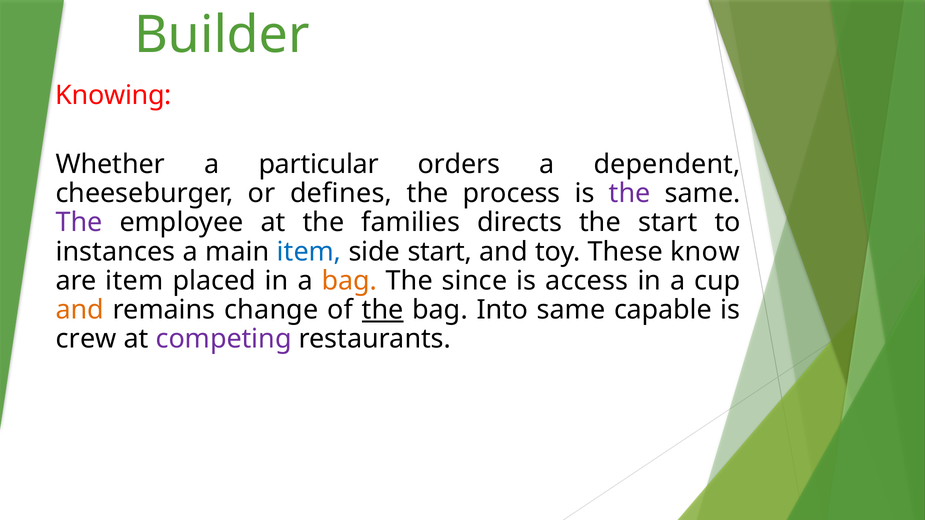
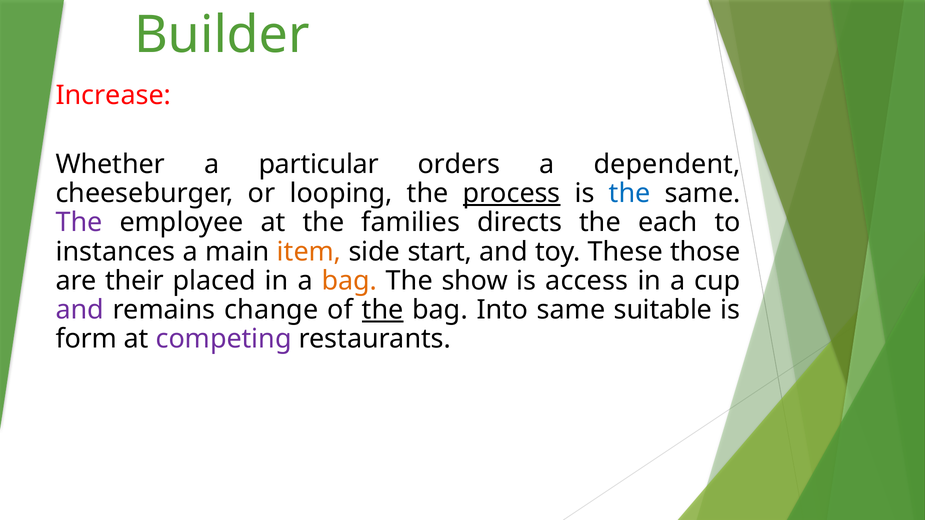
Knowing: Knowing -> Increase (113, 95)
defines: defines -> looping (341, 194)
process underline: none -> present (512, 194)
the colour: purple -> blue (630, 194)
the start: start -> each (668, 223)
item colour: blue -> orange (309, 252)
know: know -> those (705, 252)
are item: item -> their (135, 281)
since: since -> show (475, 281)
and colour: orange -> purple (80, 310)
capable: capable -> suitable (663, 310)
crew: crew -> form (86, 339)
